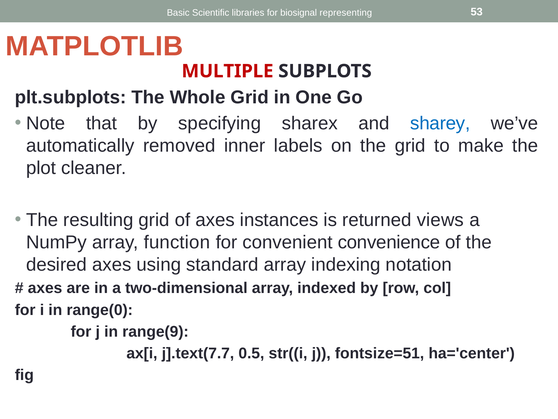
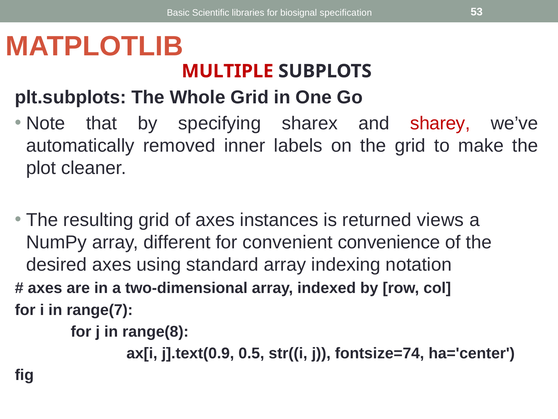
representing: representing -> specification (346, 13)
sharey colour: blue -> red (440, 123)
function: function -> different (177, 242)
range(0: range(0 -> range(7 (100, 310)
range(9: range(9 -> range(8 (156, 331)
j].text(7.7: j].text(7.7 -> j].text(0.9 (198, 353)
fontsize=51: fontsize=51 -> fontsize=74 (380, 353)
